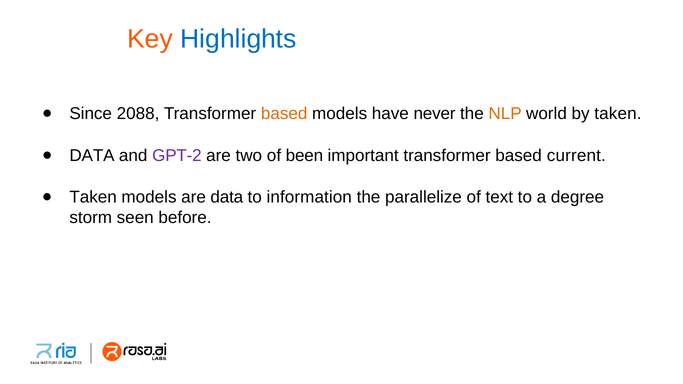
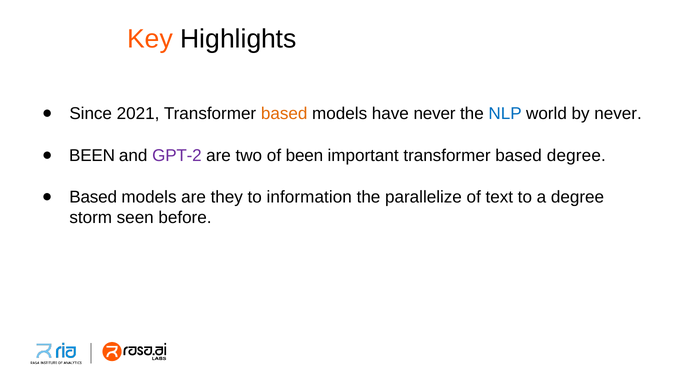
Highlights colour: blue -> black (238, 39)
2088: 2088 -> 2021 (138, 114)
NLP colour: orange -> blue (505, 114)
by taken: taken -> never (618, 114)
DATA: DATA -> BEEN (92, 156)
based current: current -> degree (576, 156)
Taken: Taken -> Based (93, 197)
are data: data -> they (227, 197)
